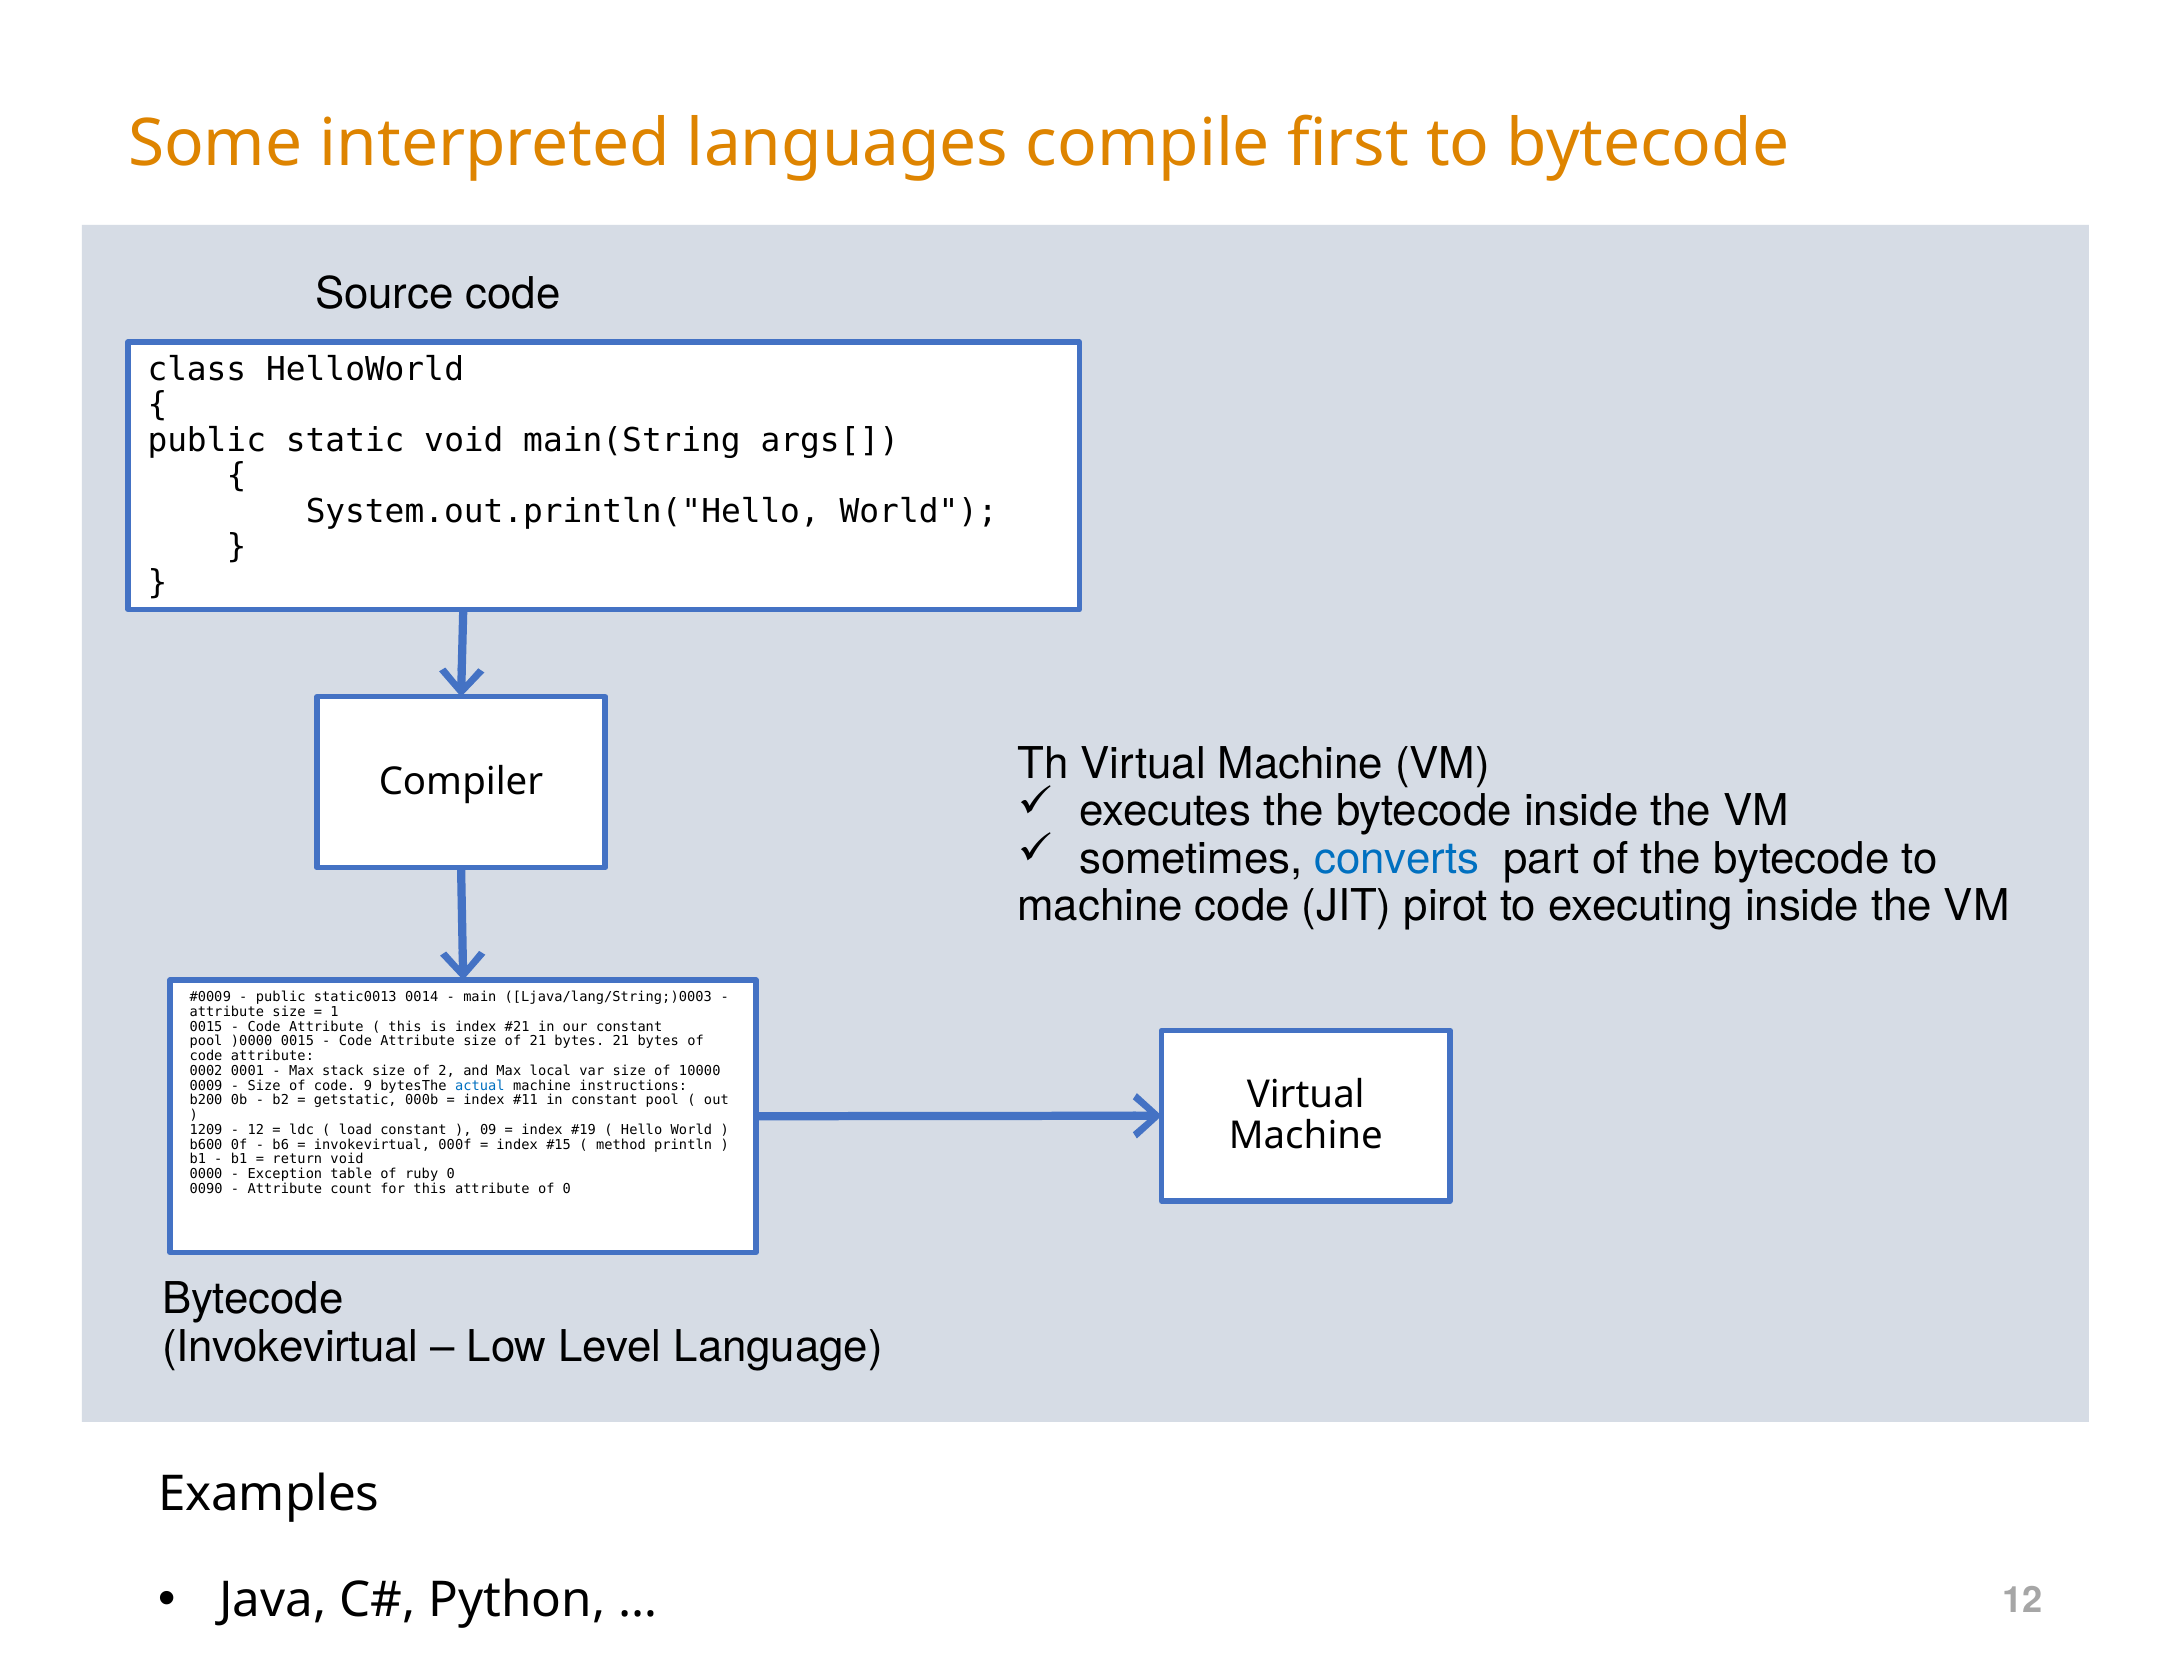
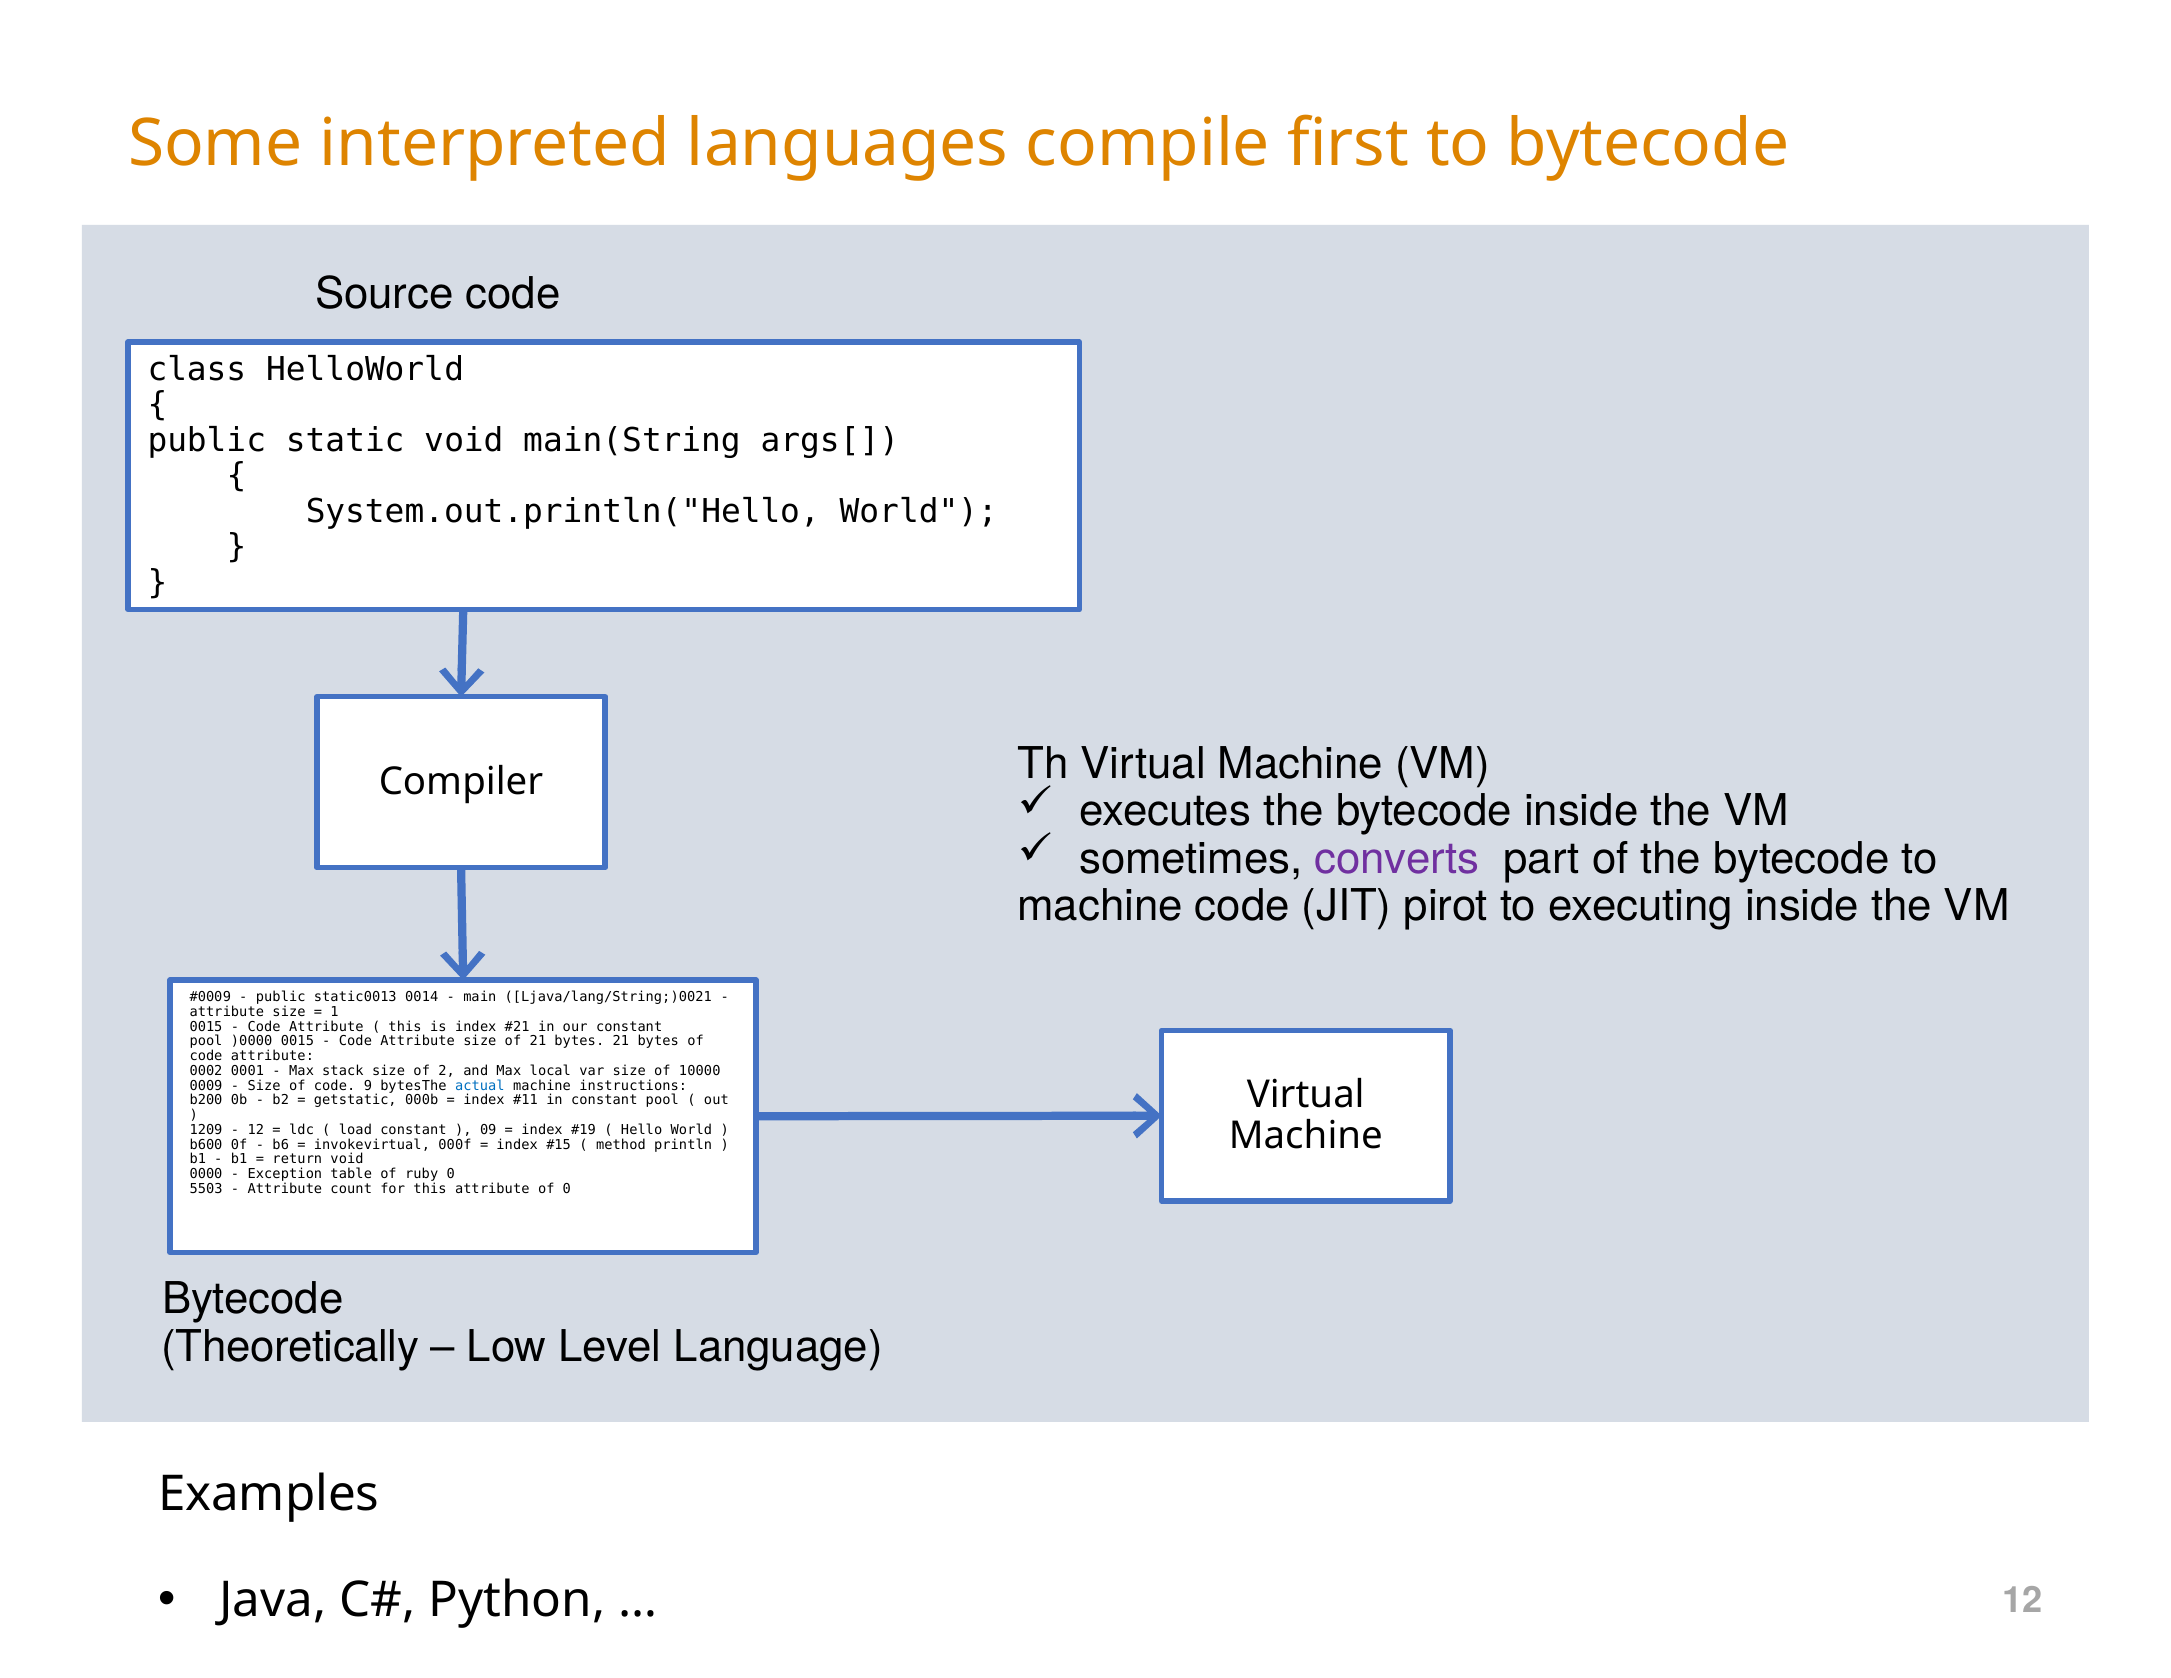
converts colour: blue -> purple (1397, 859)
Ljava/lang/String;)0003: Ljava/lang/String;)0003 -> Ljava/lang/String;)0021 (608, 997)
0090: 0090 -> 5503 (206, 1189)
Invokevirtual: Invokevirtual -> Theoretically (290, 1346)
